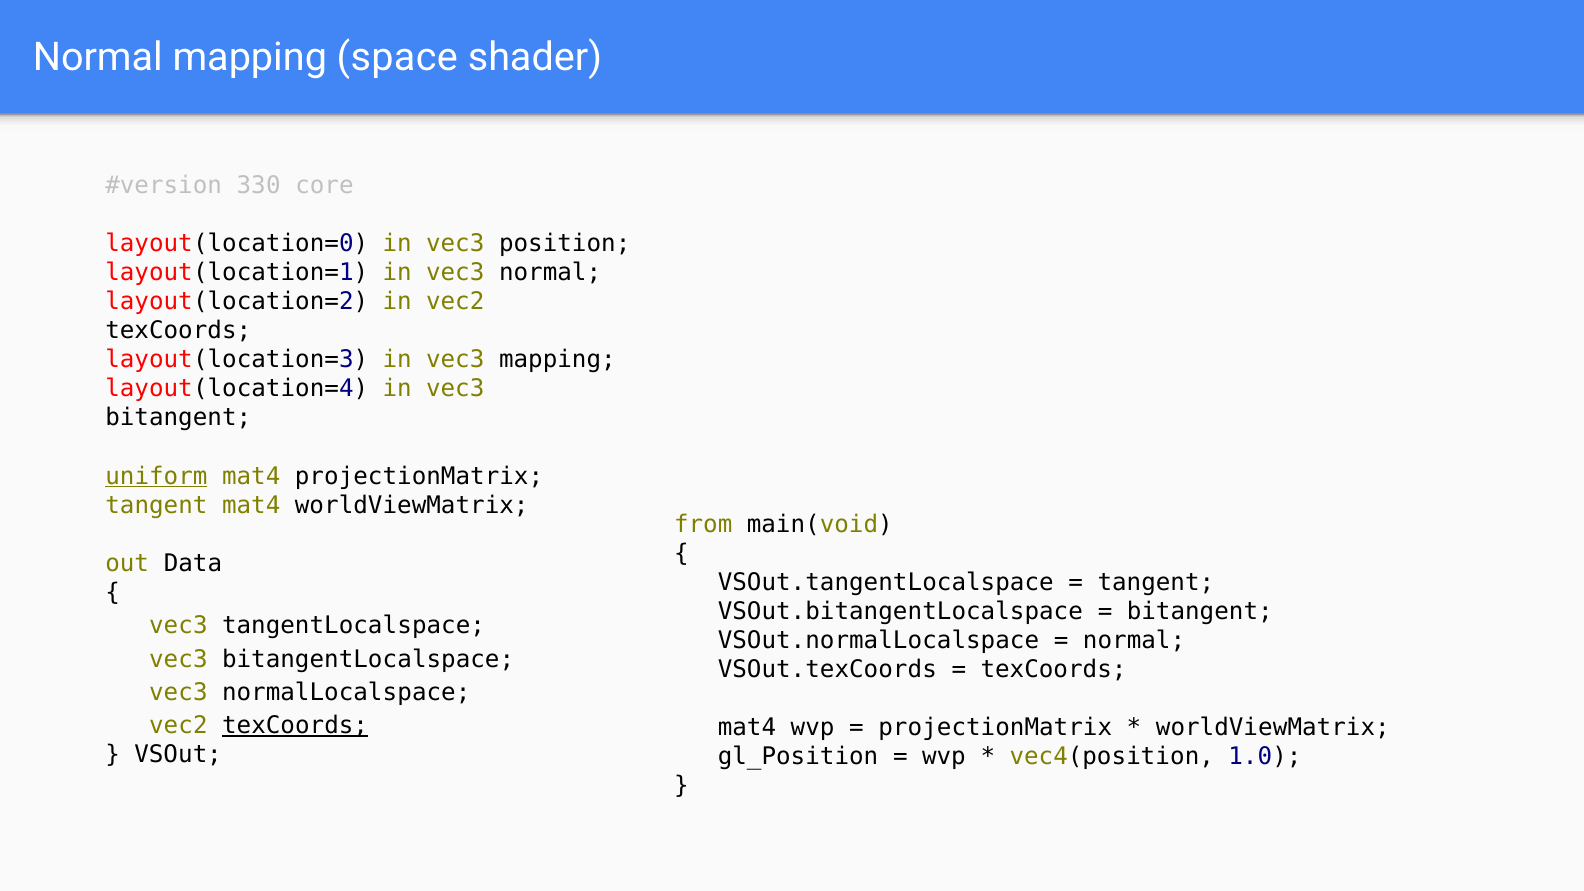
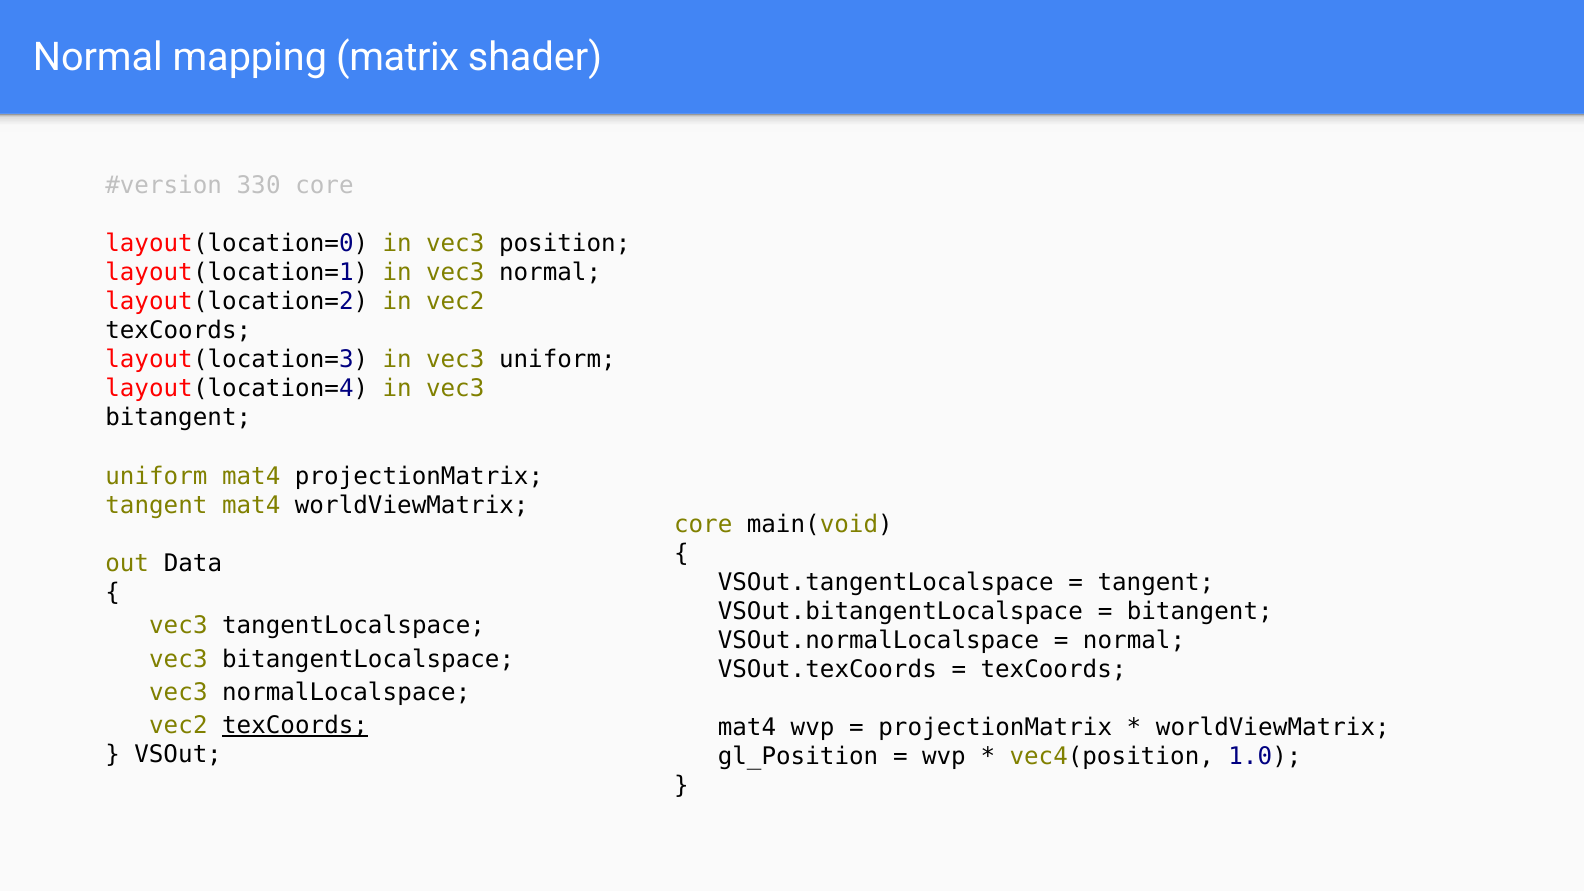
space: space -> matrix (398, 58)
vec3 mapping: mapping -> uniform (557, 360)
uniform underline: present -> none (156, 476)
from: from -> core (703, 524)
